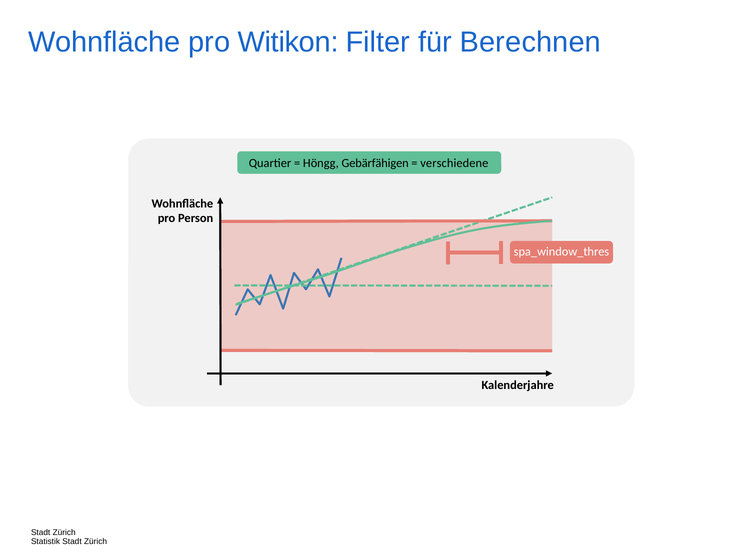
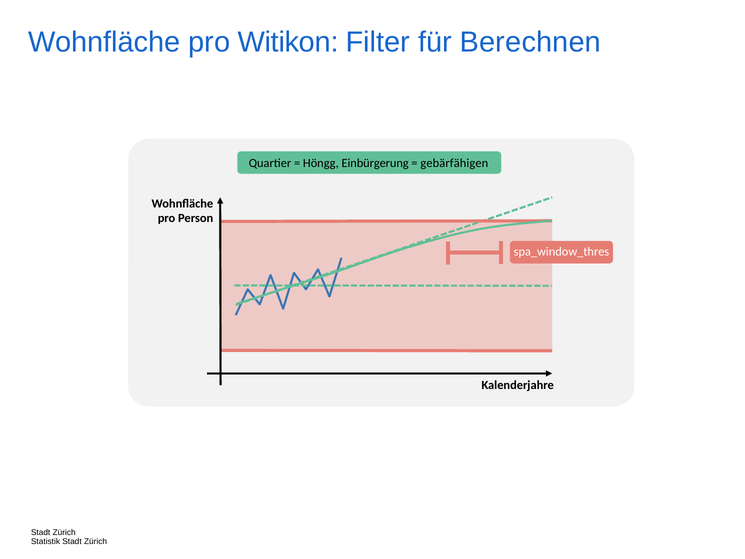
Gebärfähigen: Gebärfähigen -> Einbürgerung (375, 163)
verschiedene: verschiedene -> gebärfähigen (454, 163)
